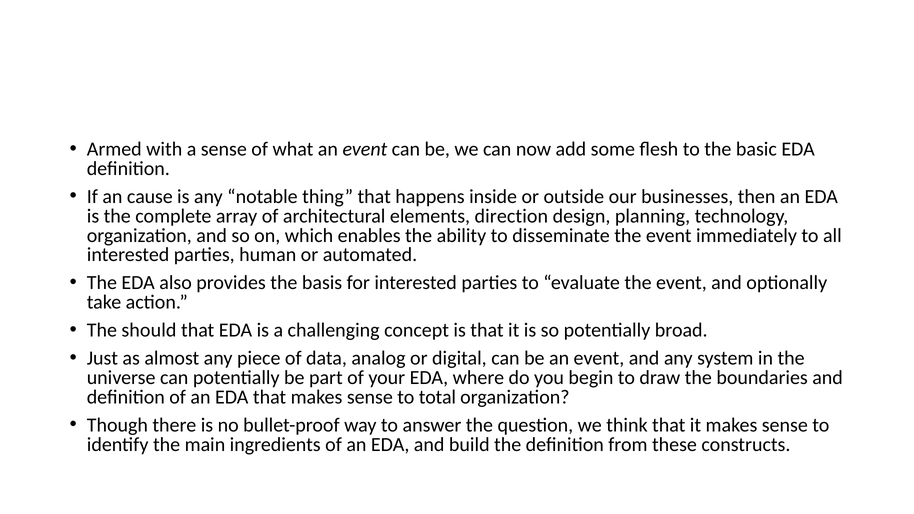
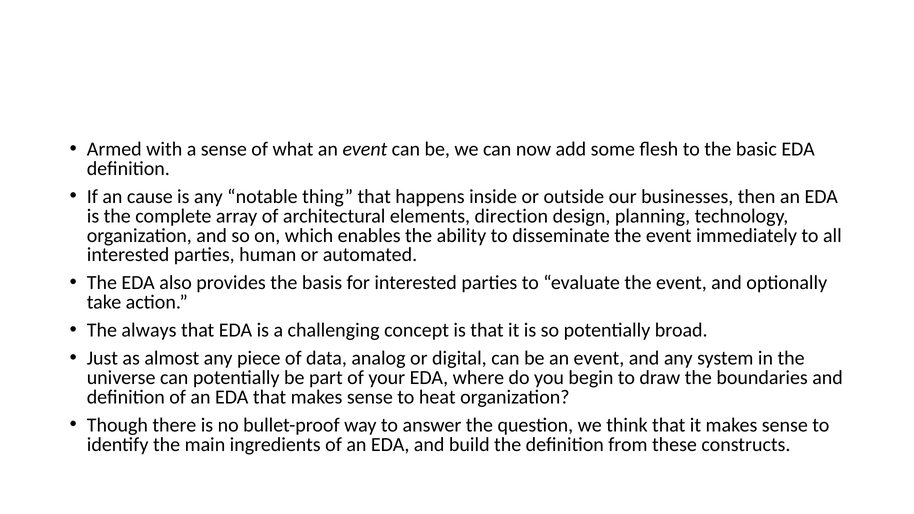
should: should -> always (149, 330)
total: total -> heat (437, 397)
